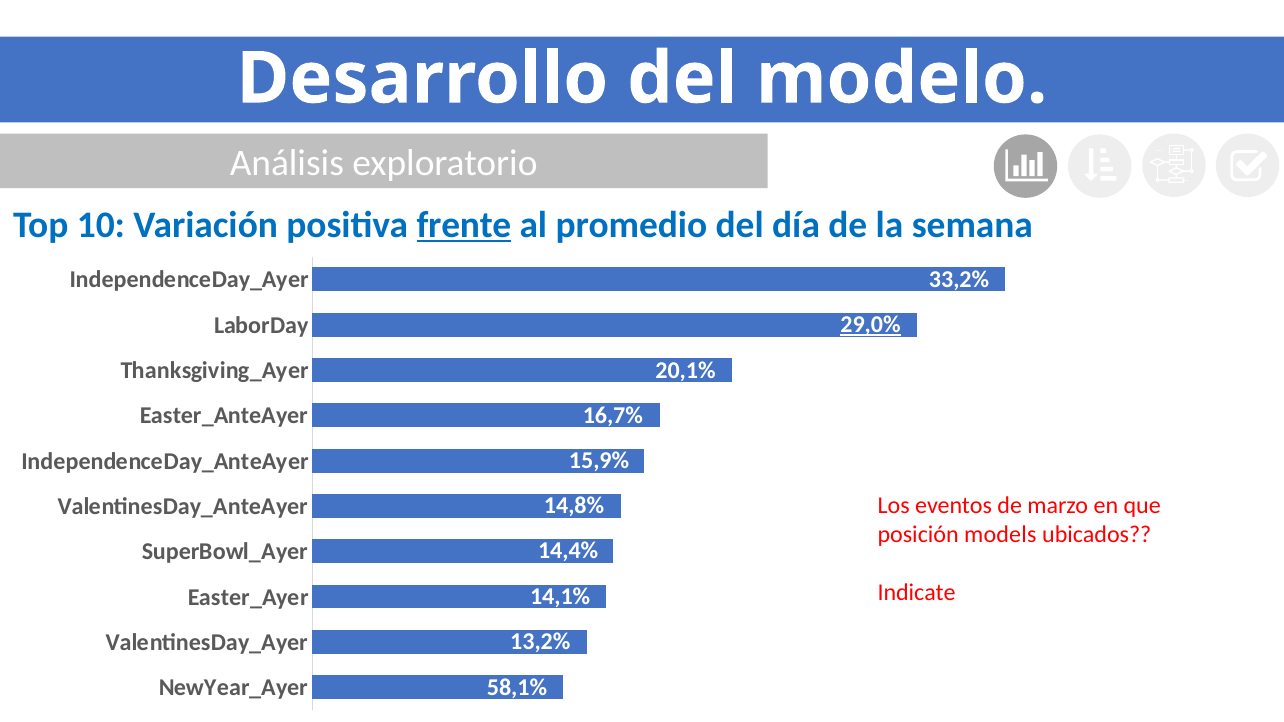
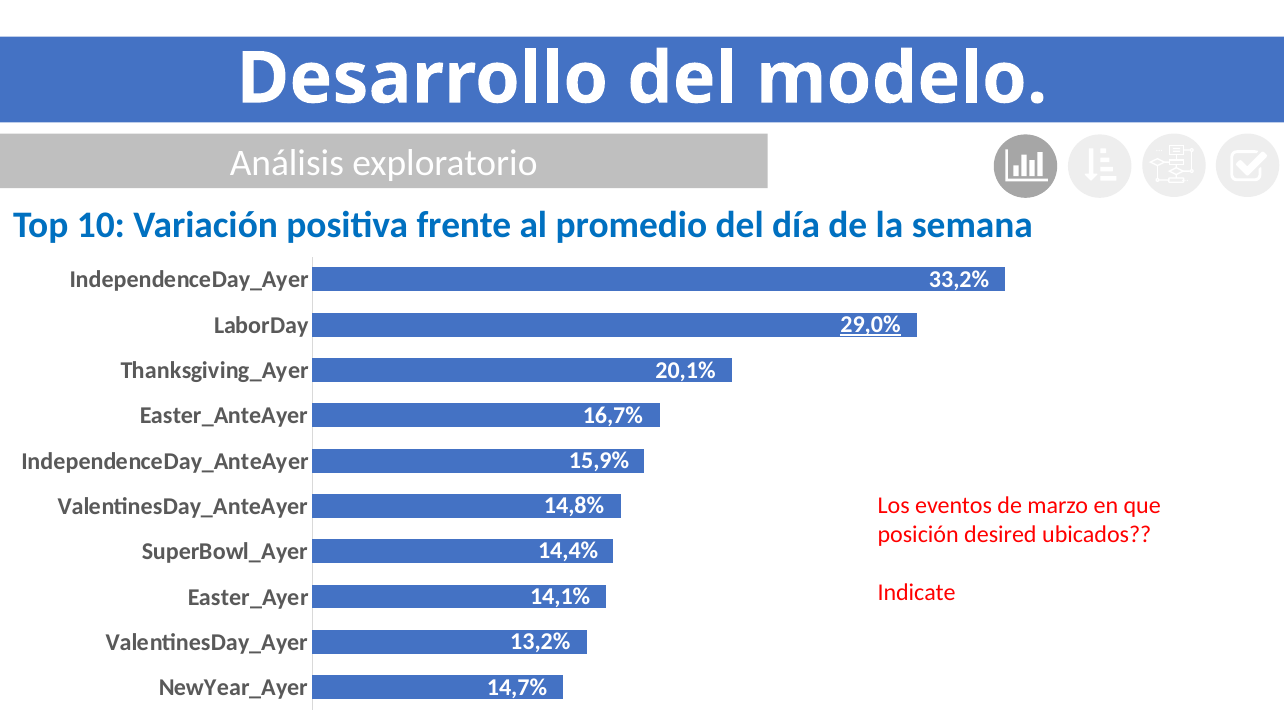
frente underline: present -> none (464, 225)
models: models -> desired (1000, 535)
58,1%: 58,1% -> 14,7% (517, 688)
